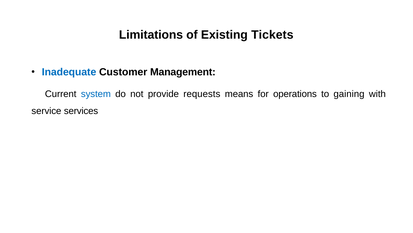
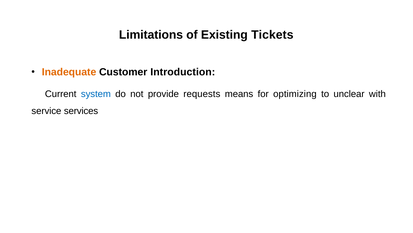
Inadequate colour: blue -> orange (69, 72)
Management: Management -> Introduction (183, 72)
operations: operations -> optimizing (295, 94)
gaining: gaining -> unclear (349, 94)
